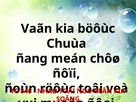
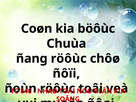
Vaãn: Vaãn -> Coøn (37, 29)
ñang meán: meán -> röôùc (69, 59)
